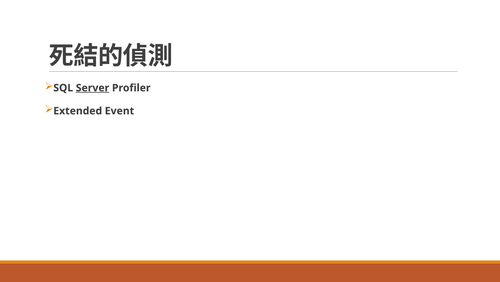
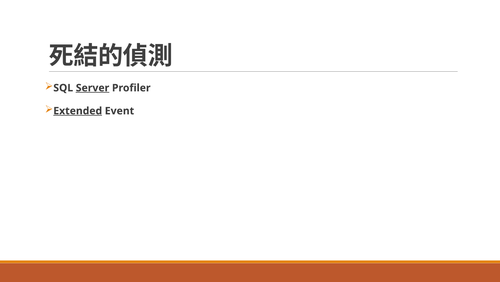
Extended underline: none -> present (78, 111)
